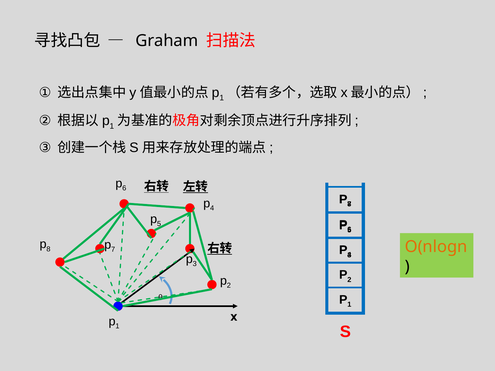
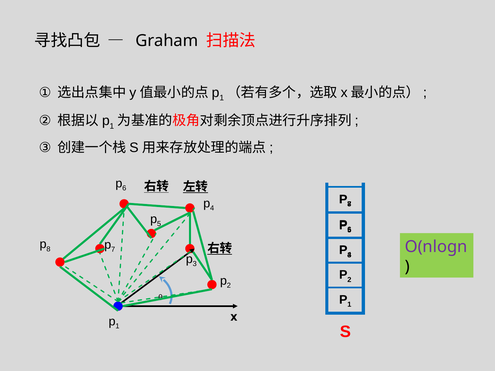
O(nlogn colour: orange -> purple (436, 247)
